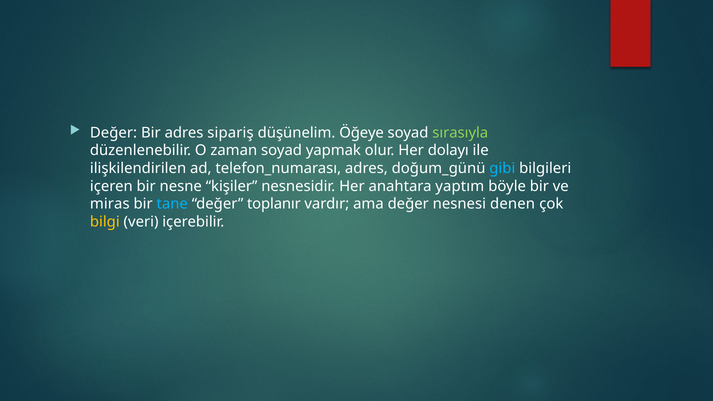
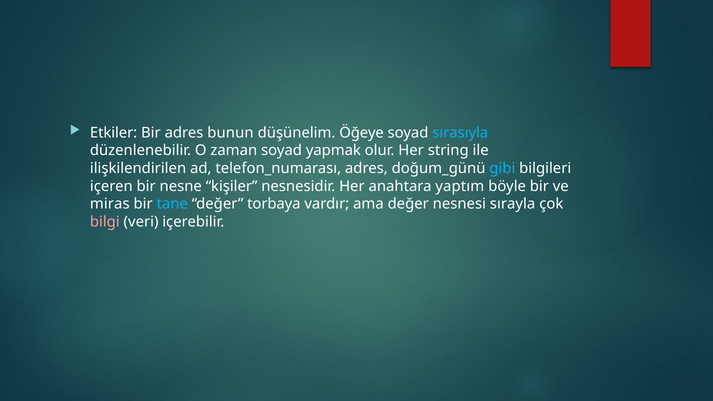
Değer: Değer -> Etkiler (114, 133)
sipariş: sipariş -> bunun (230, 133)
sırasıyla colour: light green -> light blue (460, 133)
dolayı: dolayı -> string (448, 151)
toplanır: toplanır -> torbaya (274, 204)
denen: denen -> sırayla (513, 204)
bilgi colour: yellow -> pink (105, 222)
